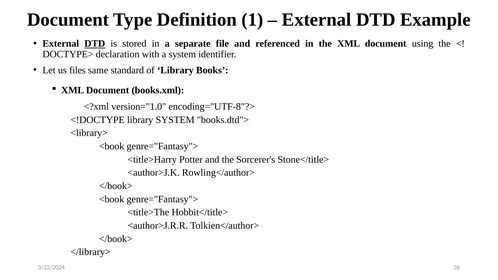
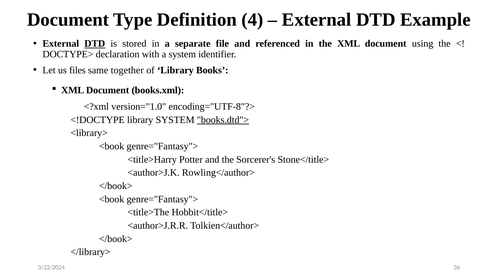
1: 1 -> 4 (252, 20)
standard: standard -> together (127, 70)
books.dtd"> underline: none -> present (223, 120)
